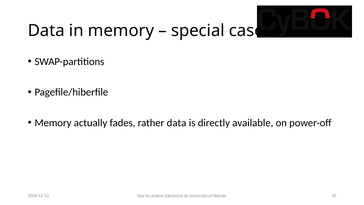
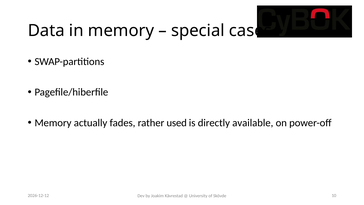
rather data: data -> used (177, 123)
